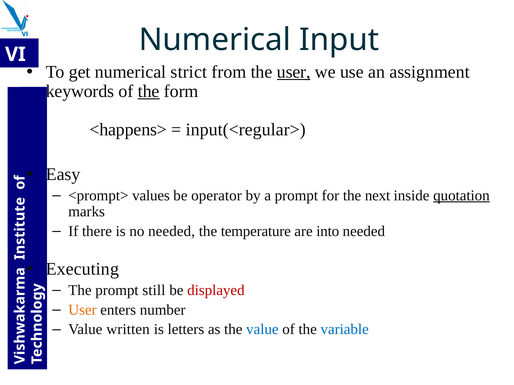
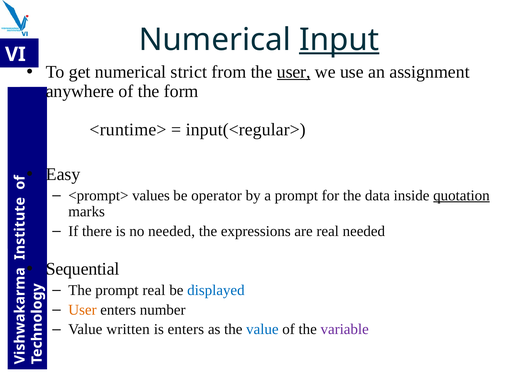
Input underline: none -> present (339, 40)
keywords: keywords -> anywhere (80, 91)
the underline: present -> none (149, 91)
<happens>: <happens> -> <runtime> (128, 130)
next: next -> data (377, 196)
temperature: temperature -> expressions (256, 231)
are into: into -> real (328, 231)
Executing: Executing -> Sequential (83, 269)
prompt still: still -> real (154, 291)
displayed colour: red -> blue (216, 291)
is letters: letters -> enters (186, 330)
variable colour: blue -> purple (345, 330)
